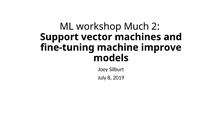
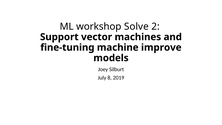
Much: Much -> Solve (136, 26)
